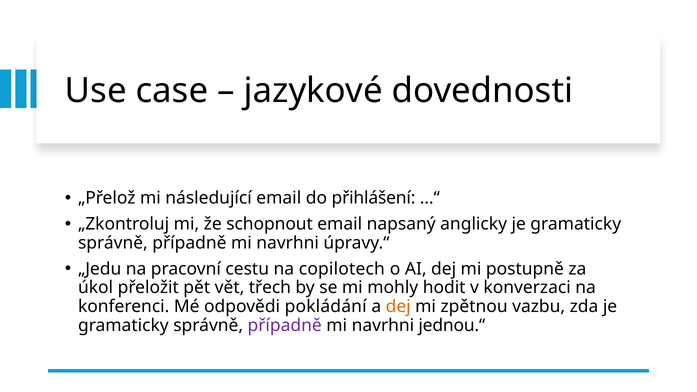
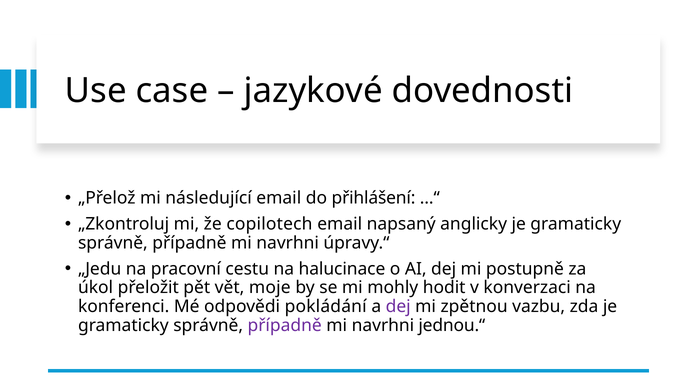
schopnout: schopnout -> copilotech (269, 224)
copilotech: copilotech -> halucinace (342, 269)
třech: třech -> moje (270, 288)
dej colour: orange -> purple (398, 307)
